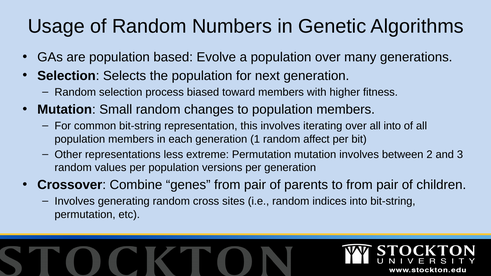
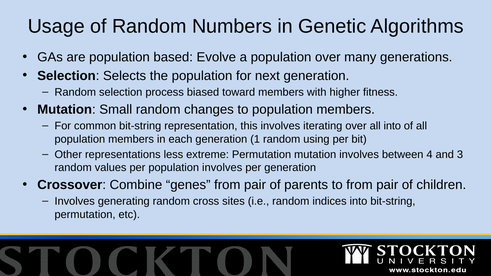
affect: affect -> using (316, 139)
2: 2 -> 4 (430, 155)
population versions: versions -> involves (222, 168)
